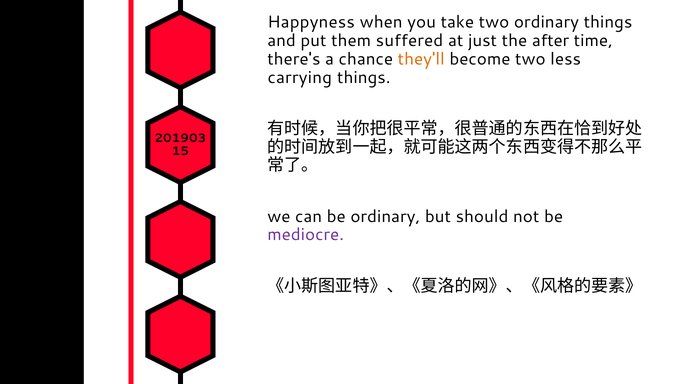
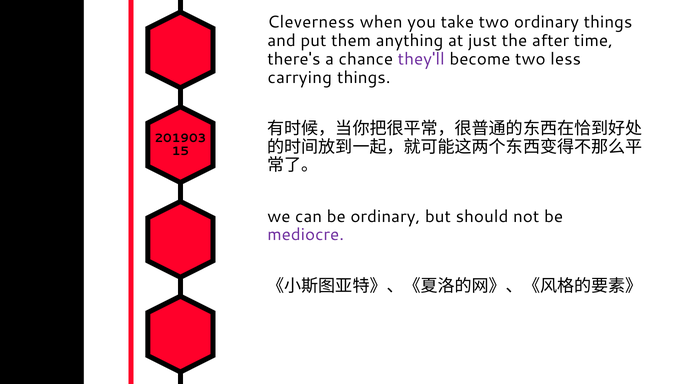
Happyness: Happyness -> Cleverness (311, 22)
suffered: suffered -> anything (410, 41)
they'll colour: orange -> purple (421, 59)
